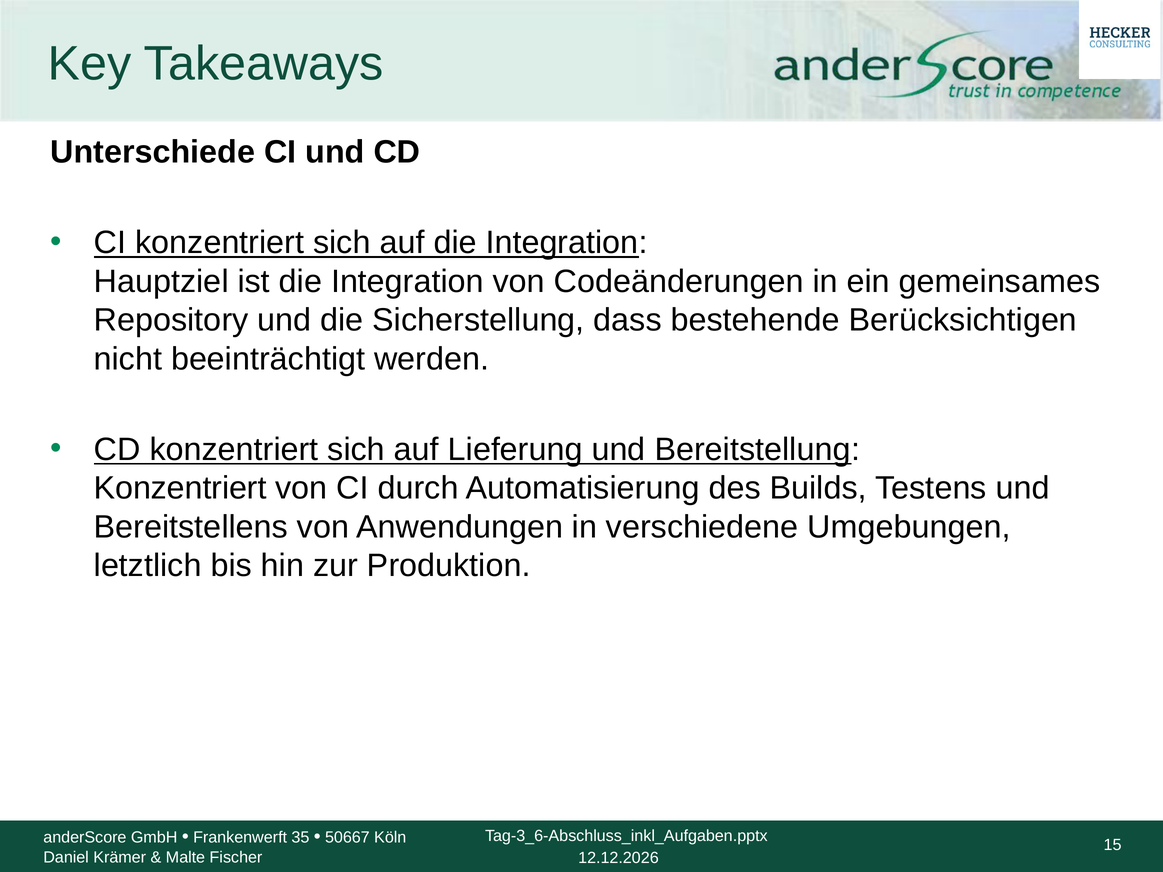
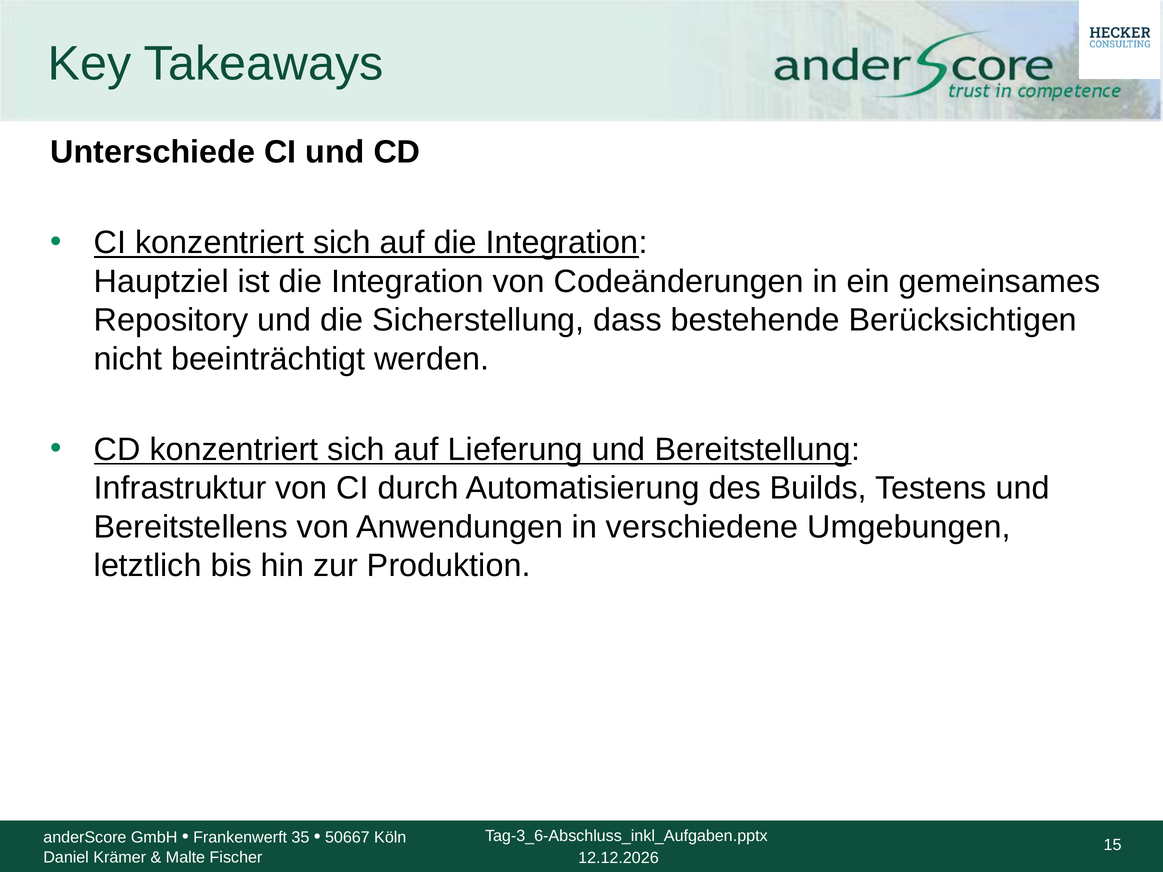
Konzentriert: Konzentriert -> Infrastruktur (180, 488)
